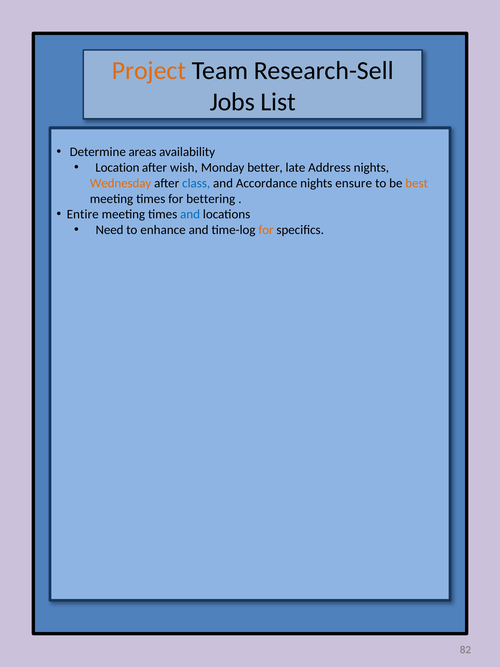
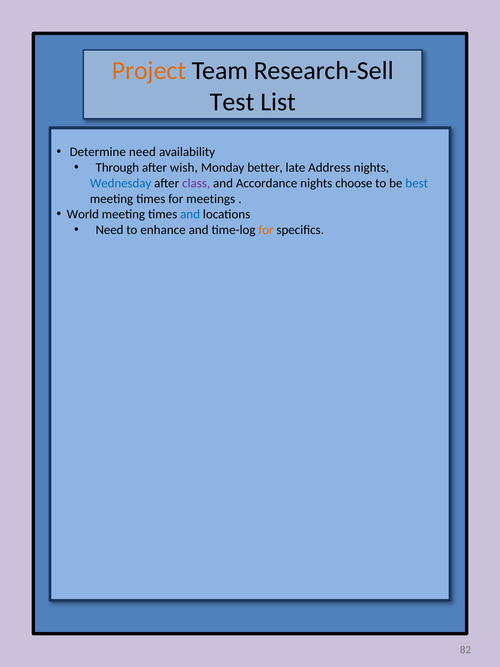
Jobs: Jobs -> Test (232, 102)
Determine areas: areas -> need (142, 152)
Location: Location -> Through (117, 168)
Wednesday colour: orange -> blue (121, 183)
class colour: blue -> purple (196, 183)
ensure: ensure -> choose (354, 183)
best colour: orange -> blue (417, 183)
bettering: bettering -> meetings (211, 199)
Entire: Entire -> World (83, 214)
